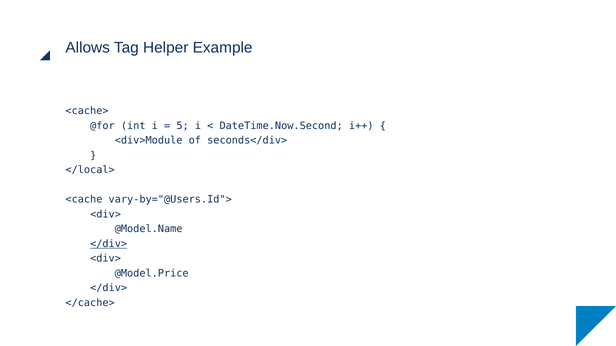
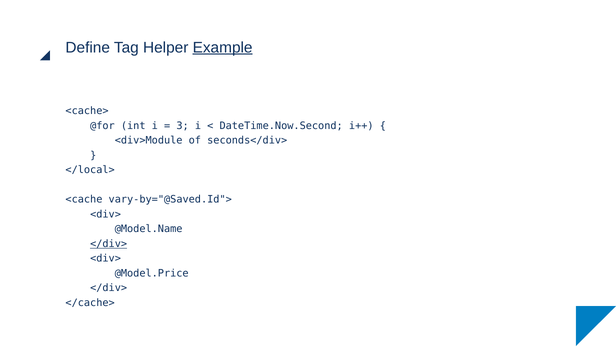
Allows: Allows -> Define (88, 48)
Example underline: none -> present (223, 48)
5: 5 -> 3 (183, 126)
vary-by="@Users.Id">: vary-by="@Users.Id"> -> vary-by="@Saved.Id"> (170, 200)
